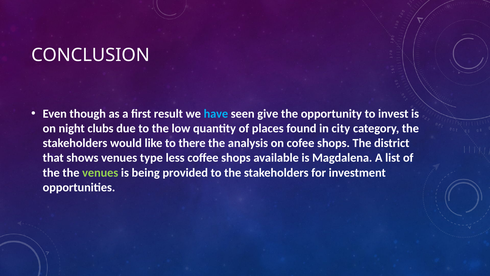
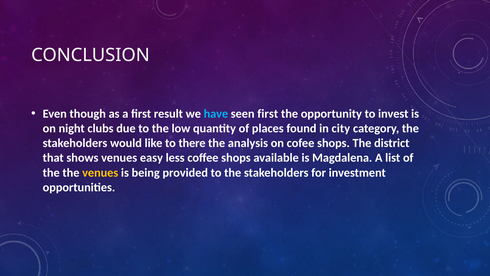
seen give: give -> first (268, 114)
type: type -> easy (151, 158)
venues colour: light green -> yellow (100, 172)
